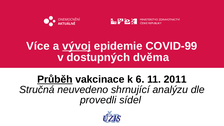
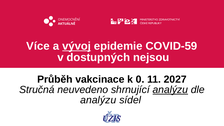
COVID-99: COVID-99 -> COVID-59 (171, 46)
dvěma: dvěma -> nejsou (151, 57)
Průběh underline: present -> none (55, 79)
6: 6 -> 0 (140, 79)
2011: 2011 -> 2027 (175, 79)
analýzu underline: none -> present (170, 90)
provedli: provedli -> analýzu (98, 100)
